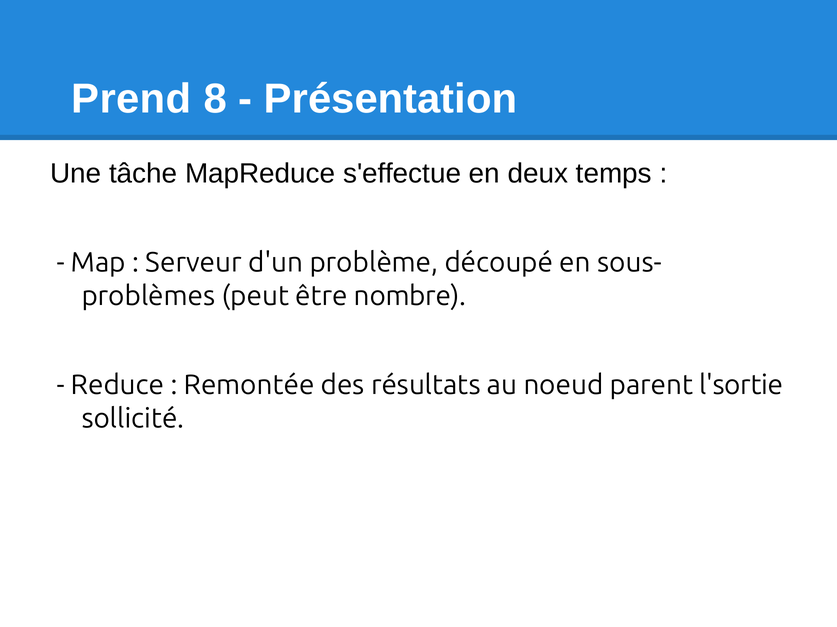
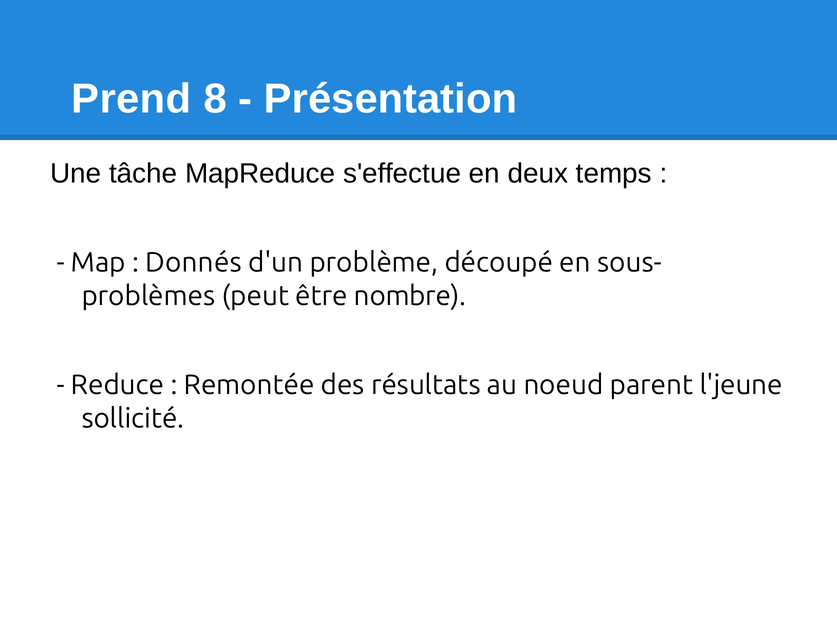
Serveur: Serveur -> Donnés (194, 263)
l'sortie: l'sortie -> l'jeune (741, 386)
